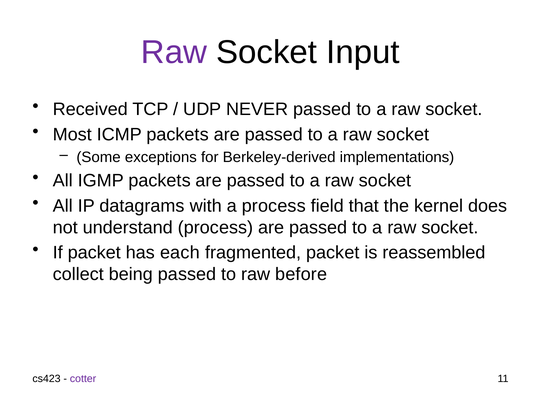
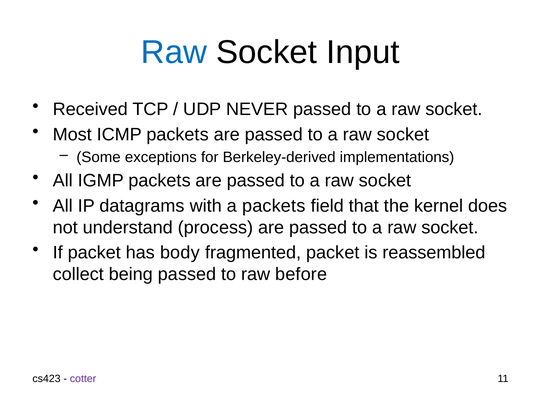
Raw colour: purple -> blue (174, 52)
a process: process -> packets (274, 206)
each: each -> body (180, 253)
